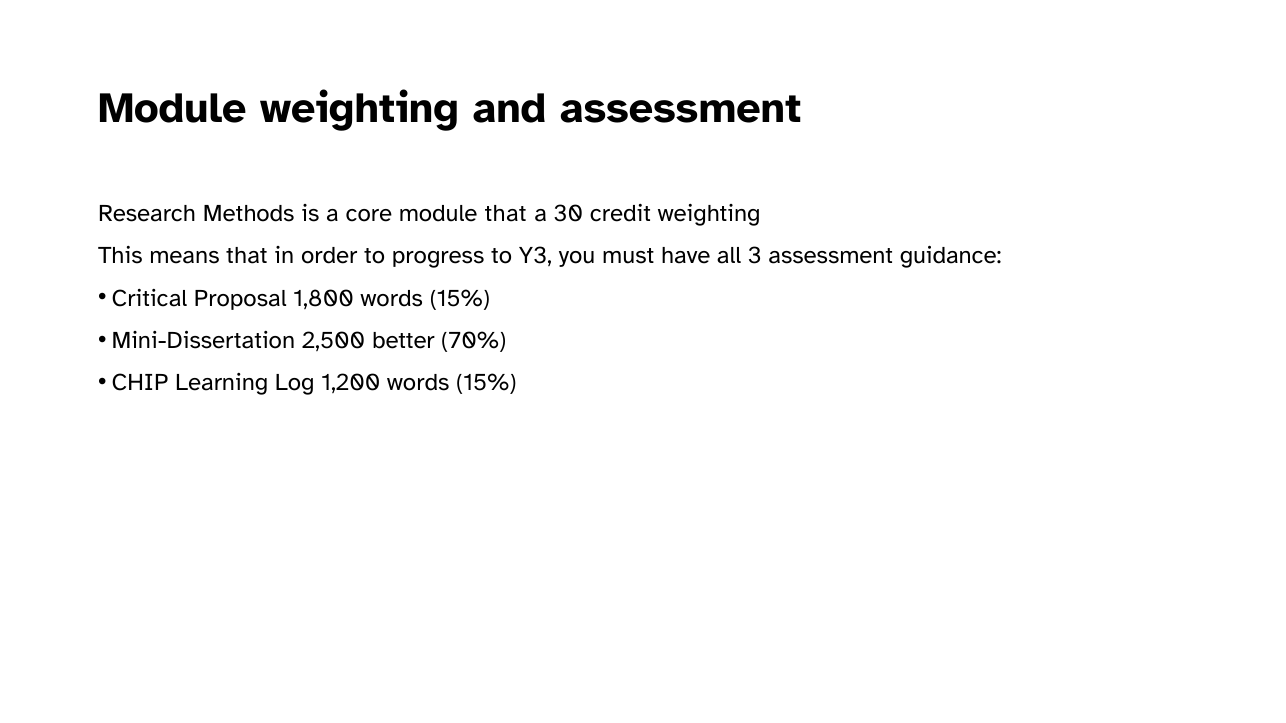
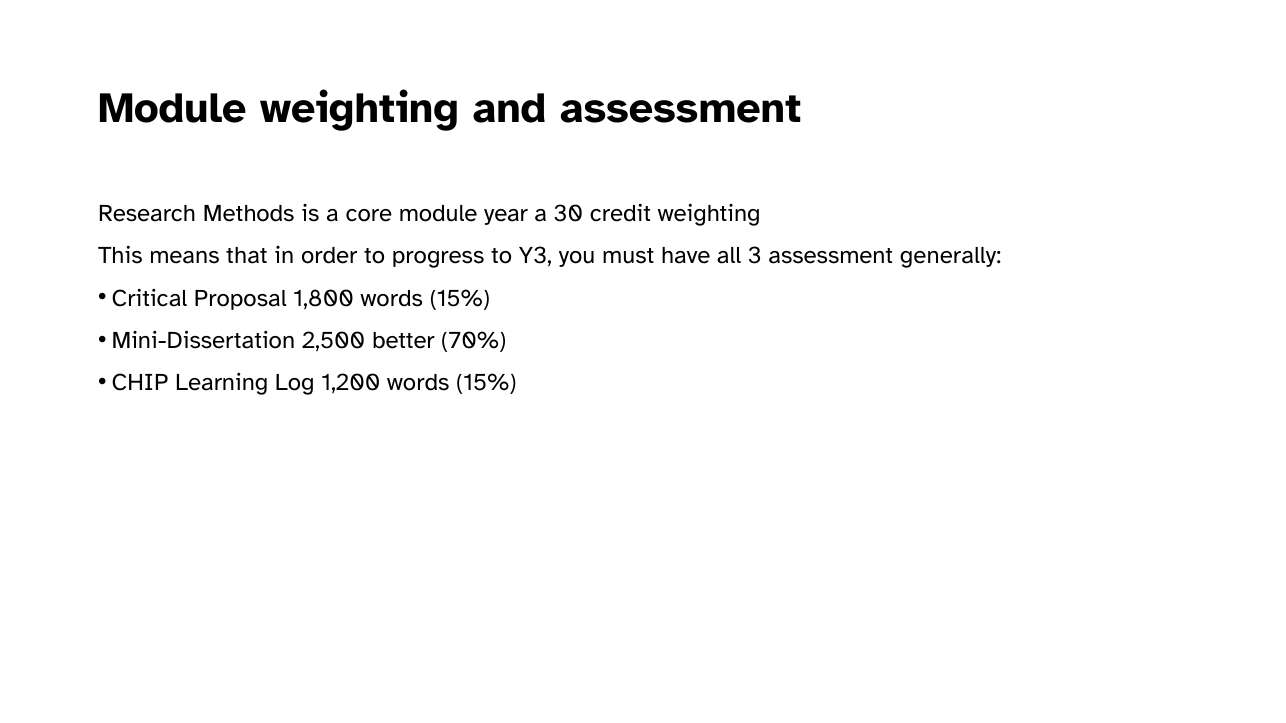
module that: that -> year (506, 214)
guidance: guidance -> generally (951, 256)
